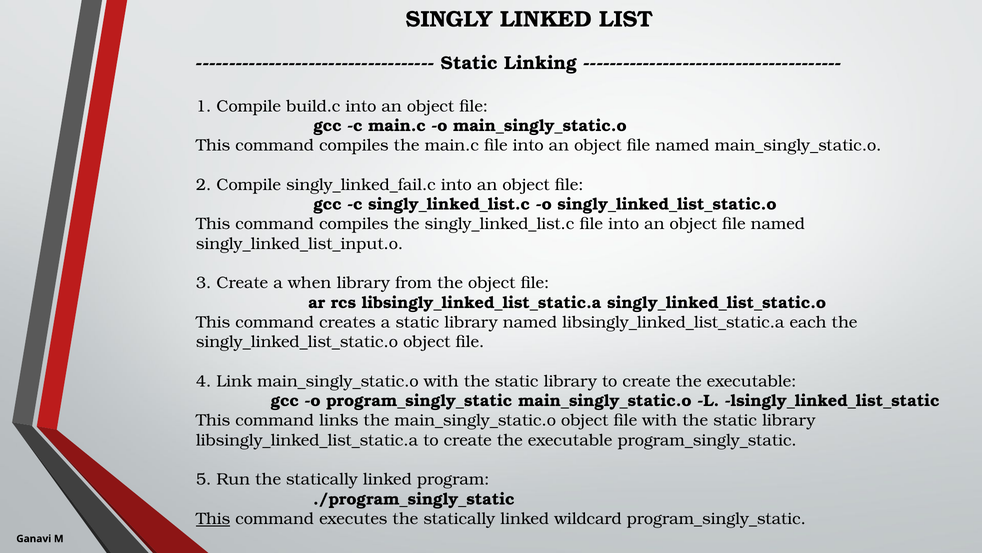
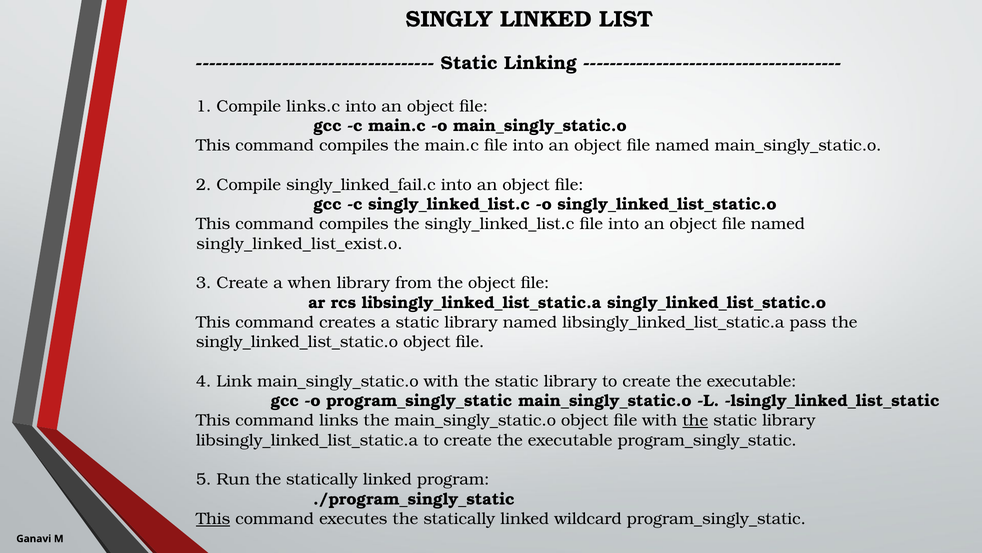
build.c: build.c -> links.c (313, 106)
singly_linked_list_input.o: singly_linked_list_input.o -> singly_linked_list_exist.o (299, 243)
each: each -> pass (808, 322)
the underline: none -> present (695, 420)
